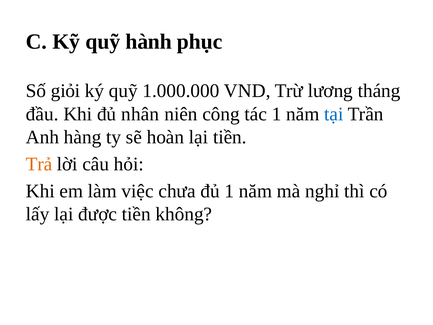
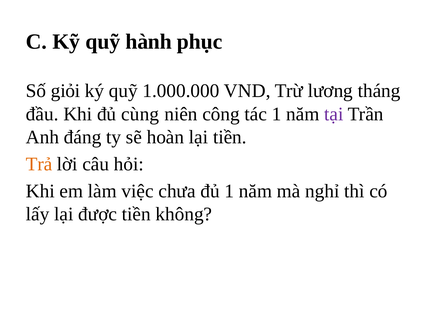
nhân: nhân -> cùng (140, 114)
tại colour: blue -> purple (334, 114)
hàng: hàng -> đáng (83, 137)
